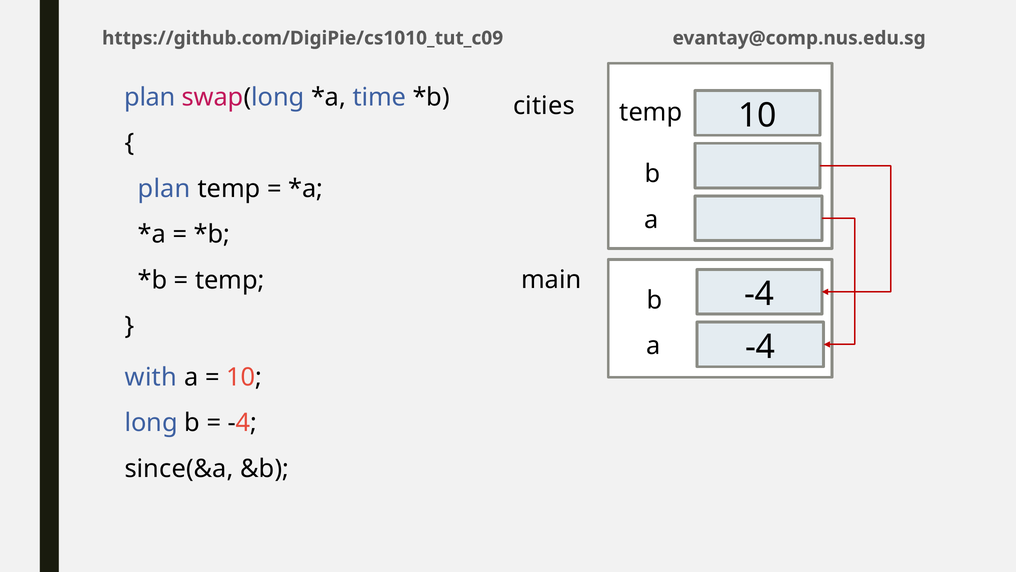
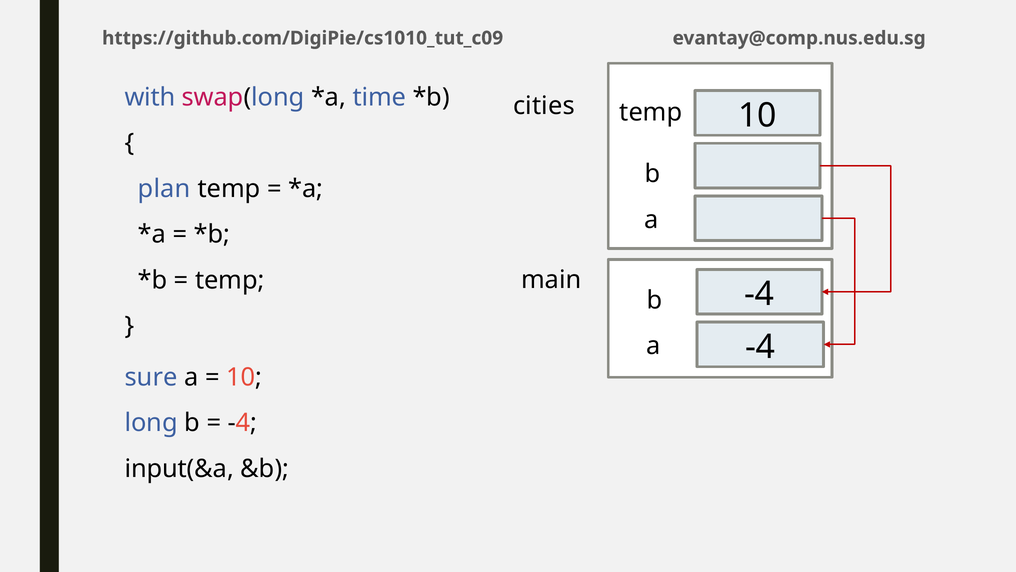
plan: plan -> with (150, 97)
with: with -> sure (151, 377)
since(&a: since(&a -> input(&a (179, 468)
